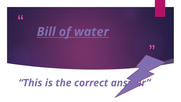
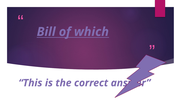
water: water -> which (91, 32)
